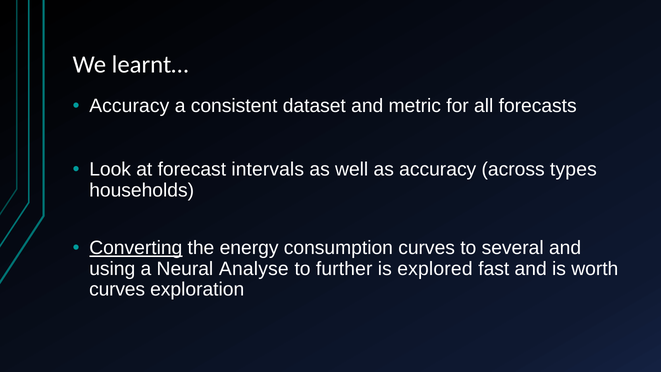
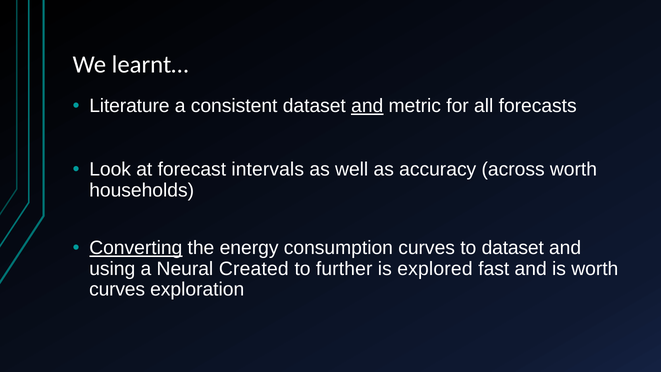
Accuracy: Accuracy -> Literature (129, 106)
and underline: none -> present (367, 106)
across types: types -> worth (574, 169)
to several: several -> dataset (513, 248)
Analyse: Analyse -> Created (254, 269)
